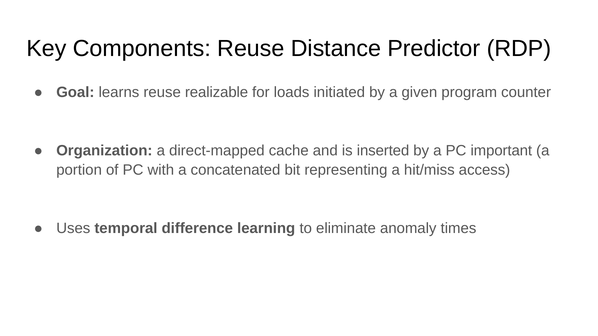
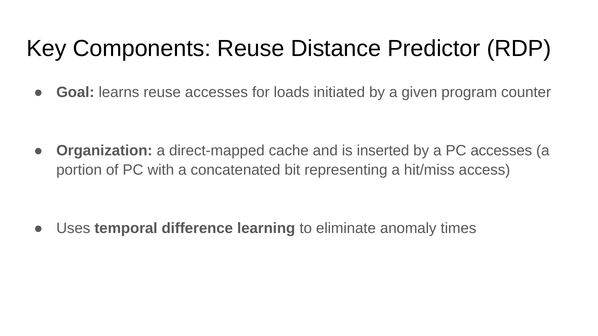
reuse realizable: realizable -> accesses (216, 92)
PC important: important -> accesses (501, 151)
